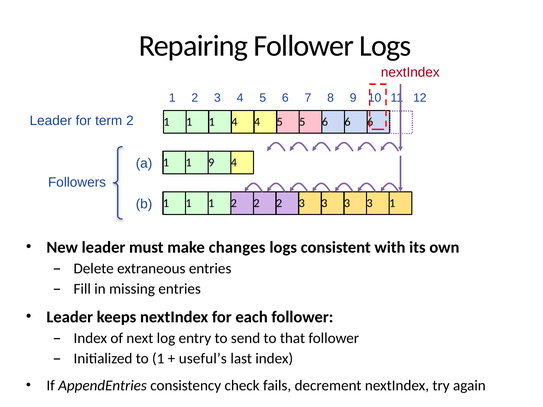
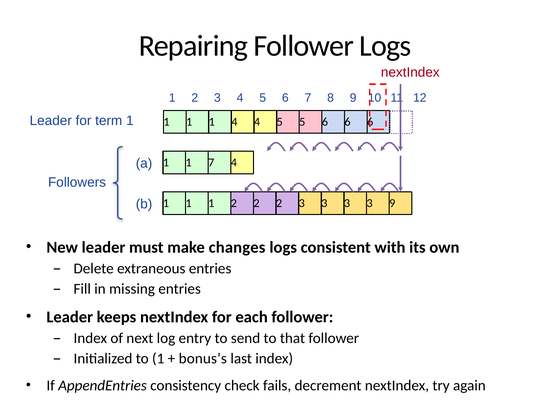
term 2: 2 -> 1 (130, 121)
1 9: 9 -> 7 (211, 163)
2 2 1: 1 -> 9 (392, 203)
useful’s: useful’s -> bonus’s (203, 359)
